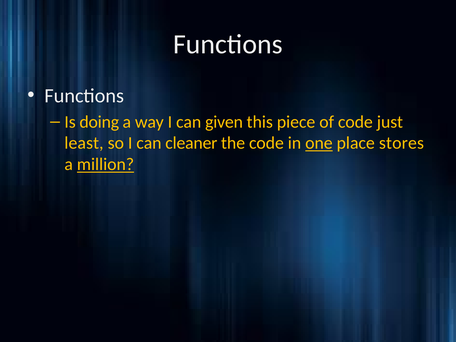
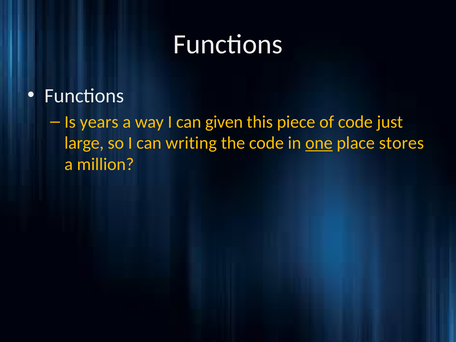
doing: doing -> years (99, 122)
least: least -> large (84, 143)
cleaner: cleaner -> writing (191, 143)
million underline: present -> none (105, 164)
